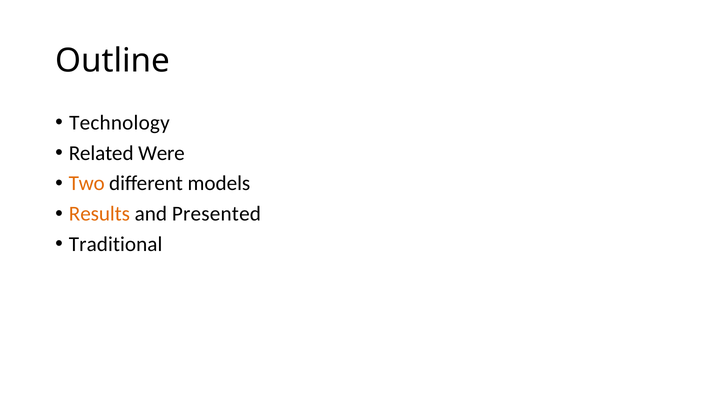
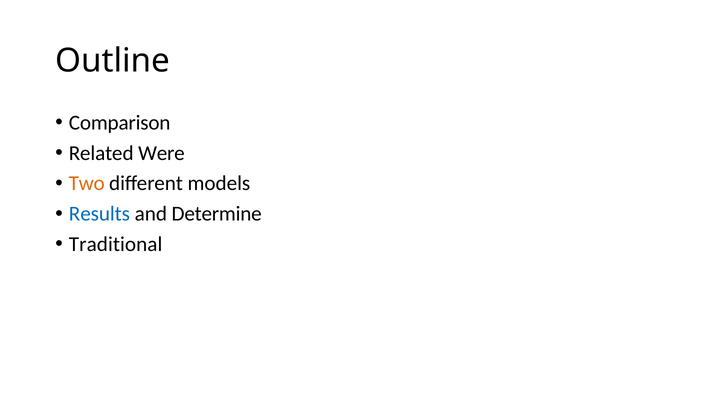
Technology: Technology -> Comparison (120, 123)
Results colour: orange -> blue (99, 214)
Presented: Presented -> Determine (217, 214)
